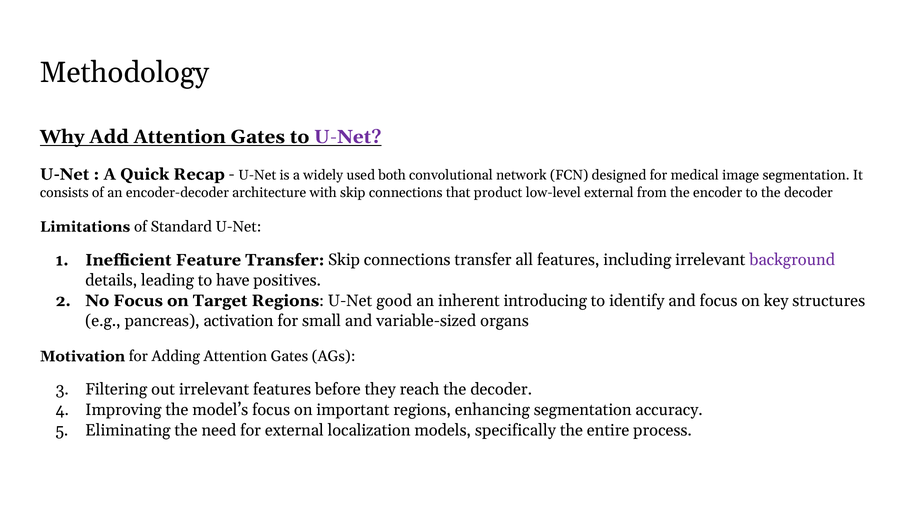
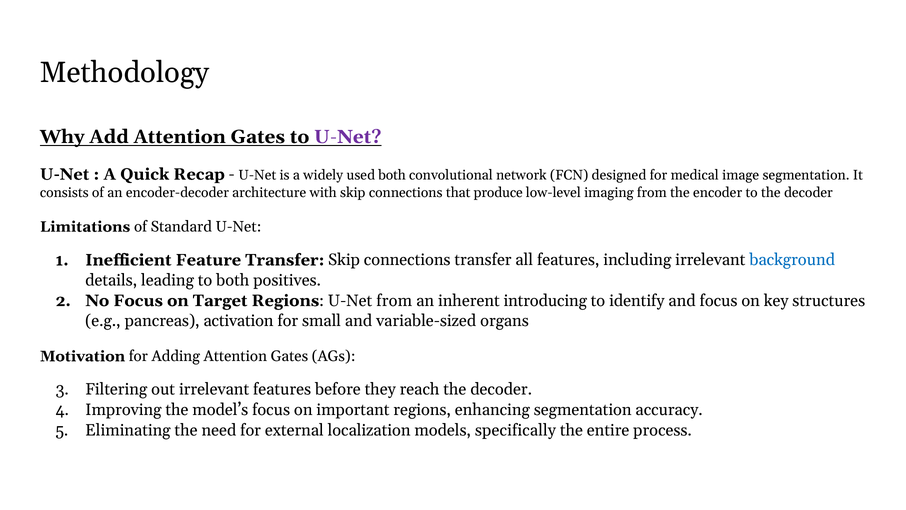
product: product -> produce (498, 193)
low-level external: external -> imaging (609, 193)
background colour: purple -> blue (792, 260)
to have: have -> both (233, 280)
U-Net good: good -> from (394, 300)
